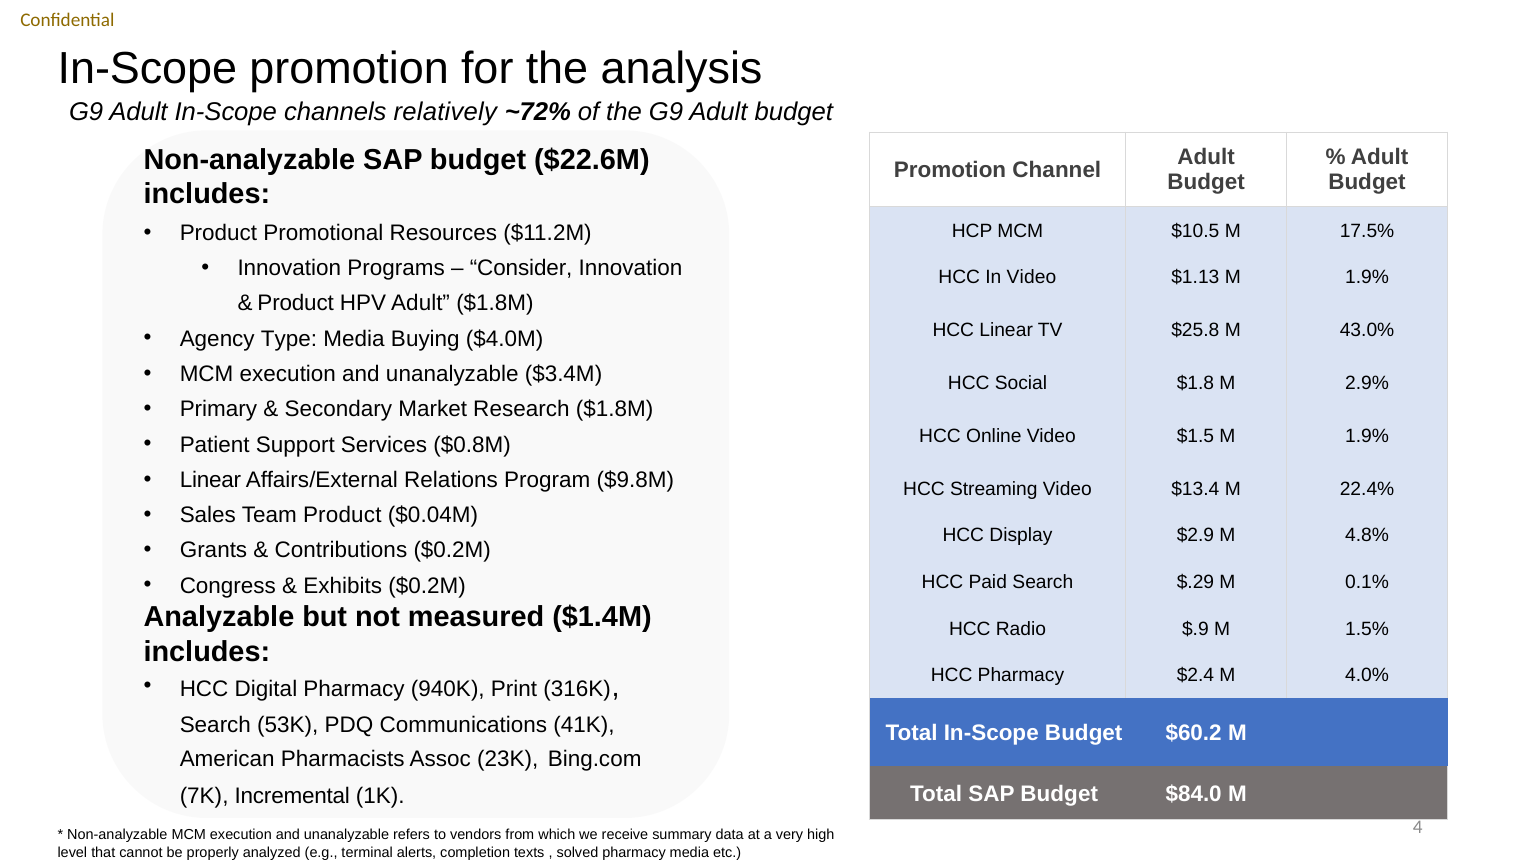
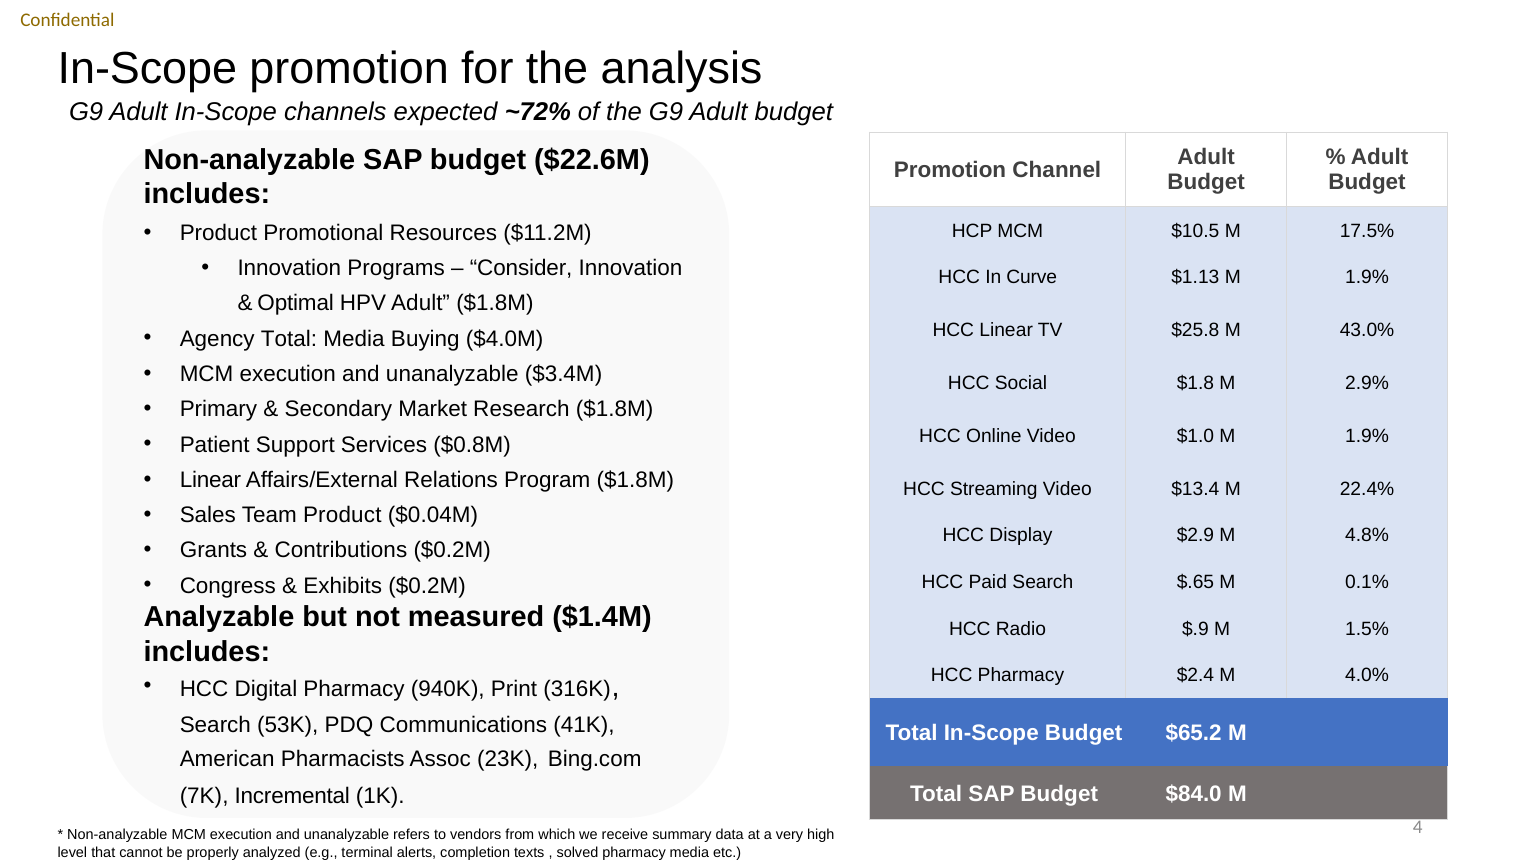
relatively: relatively -> expected (445, 112)
In Video: Video -> Curve (1032, 278)
Product: Product -> Optimal (296, 304)
Agency Type: Type -> Total (289, 339)
$1.5: $1.5 -> $1.0 (1195, 436)
Program $9.8M: $9.8M -> $1.8M (635, 480)
$.29: $.29 -> $.65 (1195, 582)
$60.2: $60.2 -> $65.2 (1194, 733)
